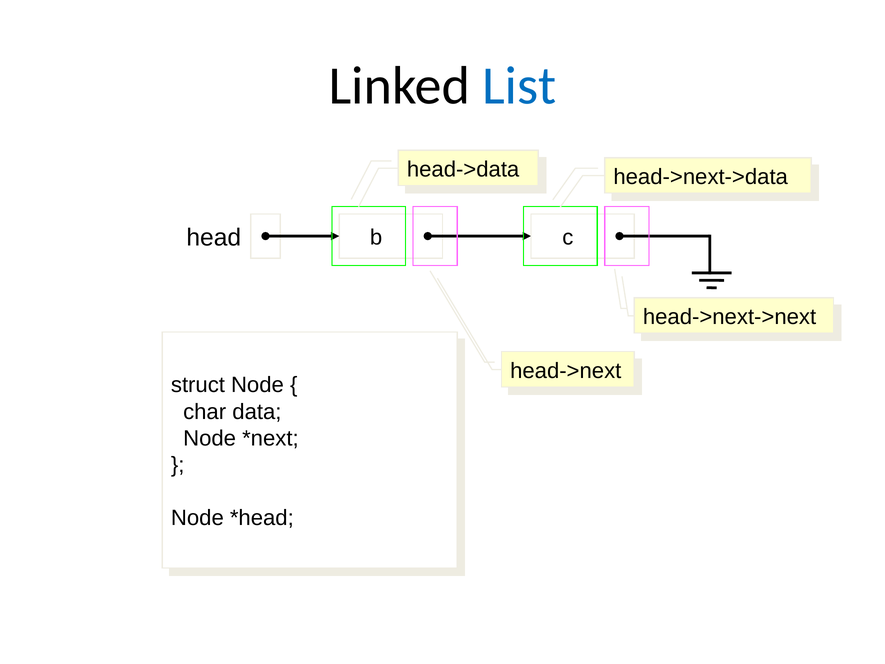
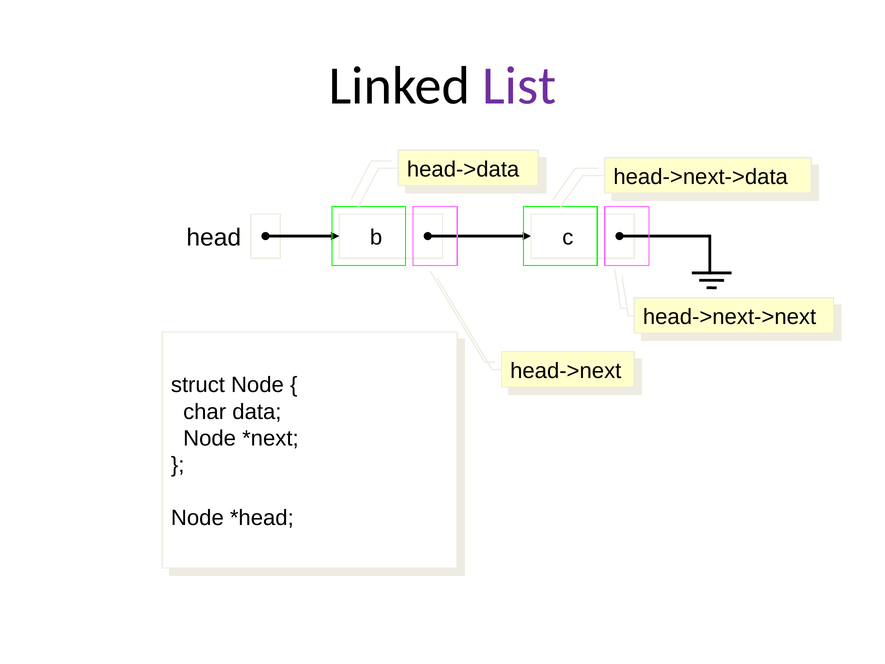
List colour: blue -> purple (519, 86)
